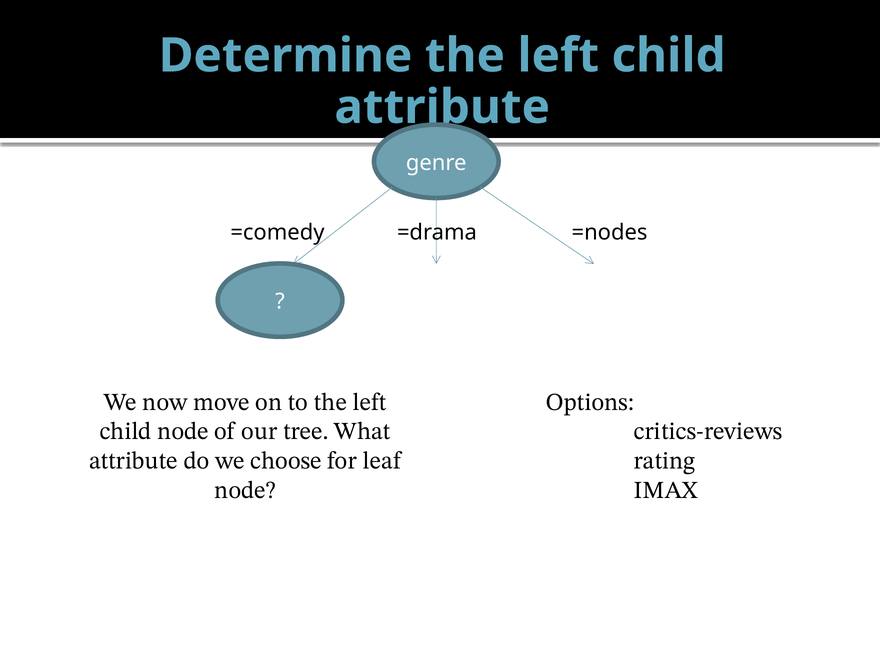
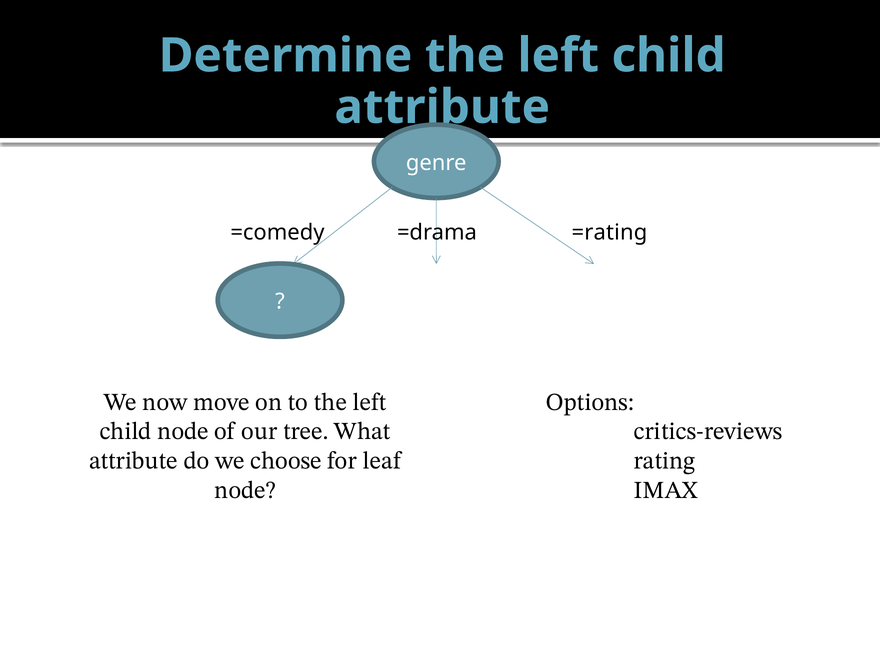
=nodes: =nodes -> =rating (609, 233)
